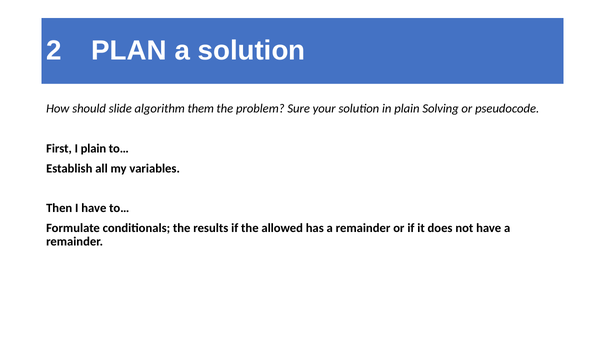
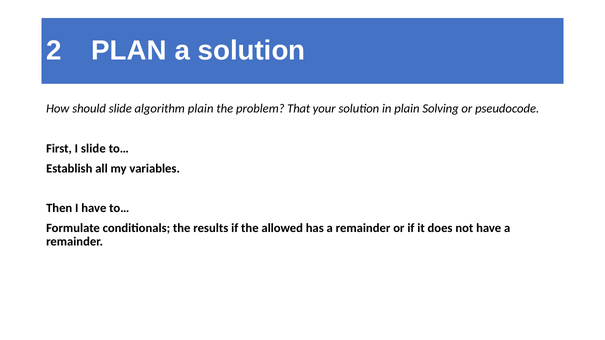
algorithm them: them -> plain (201, 109)
Sure: Sure -> That (299, 109)
I plain: plain -> slide (93, 149)
